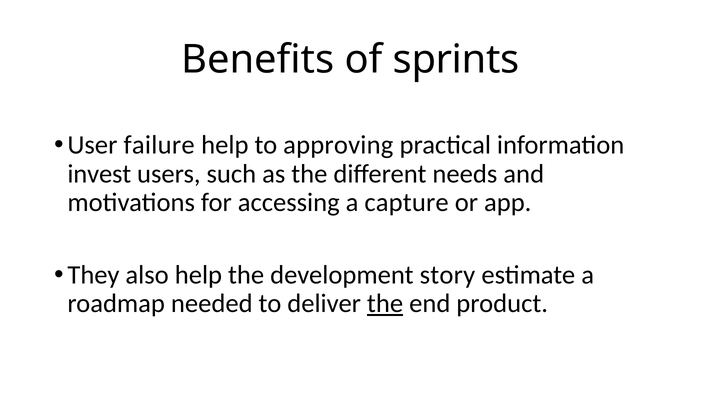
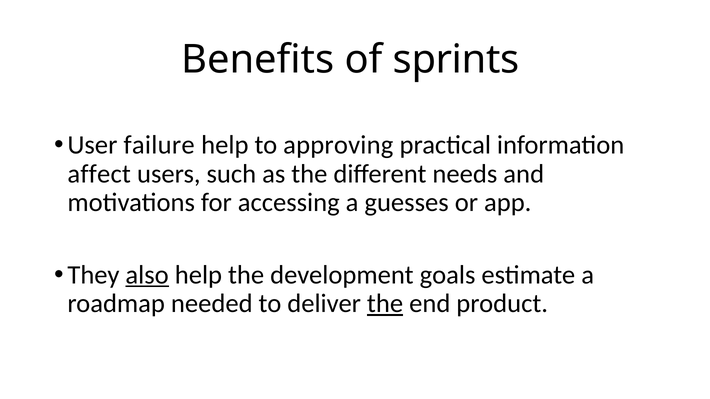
invest: invest -> affect (99, 174)
capture: capture -> guesses (407, 203)
also underline: none -> present (147, 275)
story: story -> goals (448, 275)
